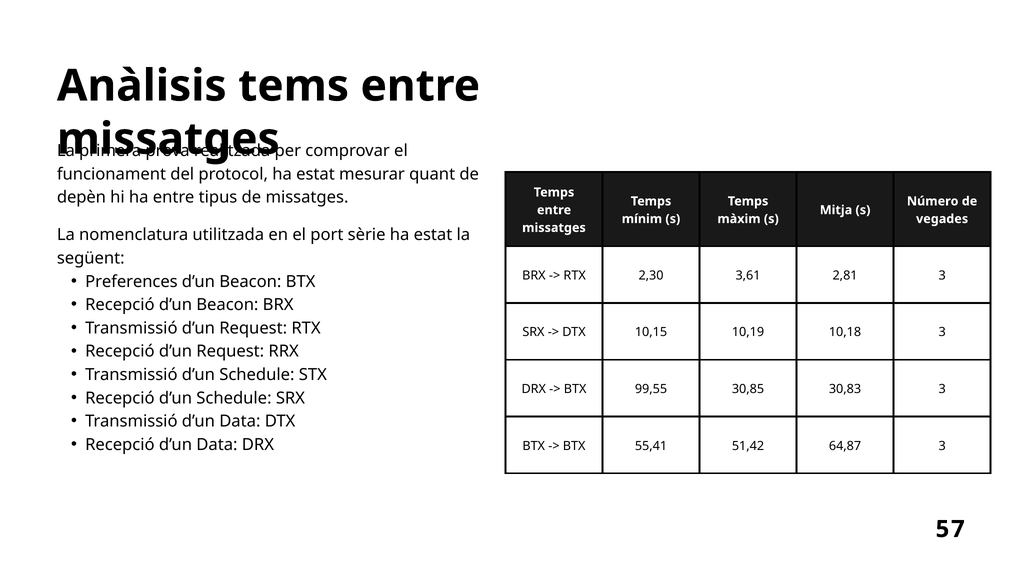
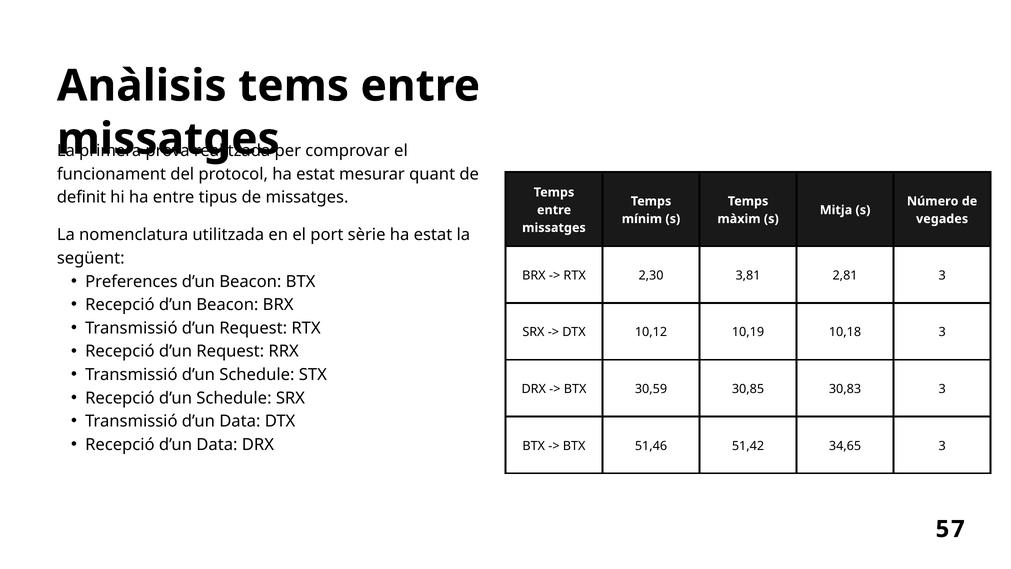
depèn: depèn -> definit (81, 197)
3,61: 3,61 -> 3,81 (748, 275)
10,15: 10,15 -> 10,12 (651, 332)
99,55: 99,55 -> 30,59 (651, 389)
55,41: 55,41 -> 51,46 (651, 446)
64,87: 64,87 -> 34,65 (845, 446)
